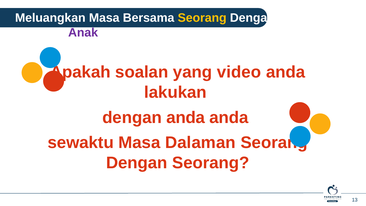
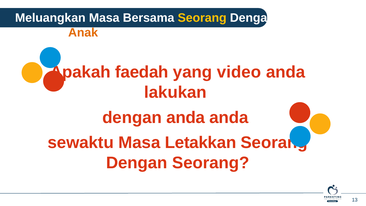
Anak colour: purple -> orange (83, 33)
soalan: soalan -> faedah (142, 72)
Dalaman: Dalaman -> Letakkan (201, 143)
